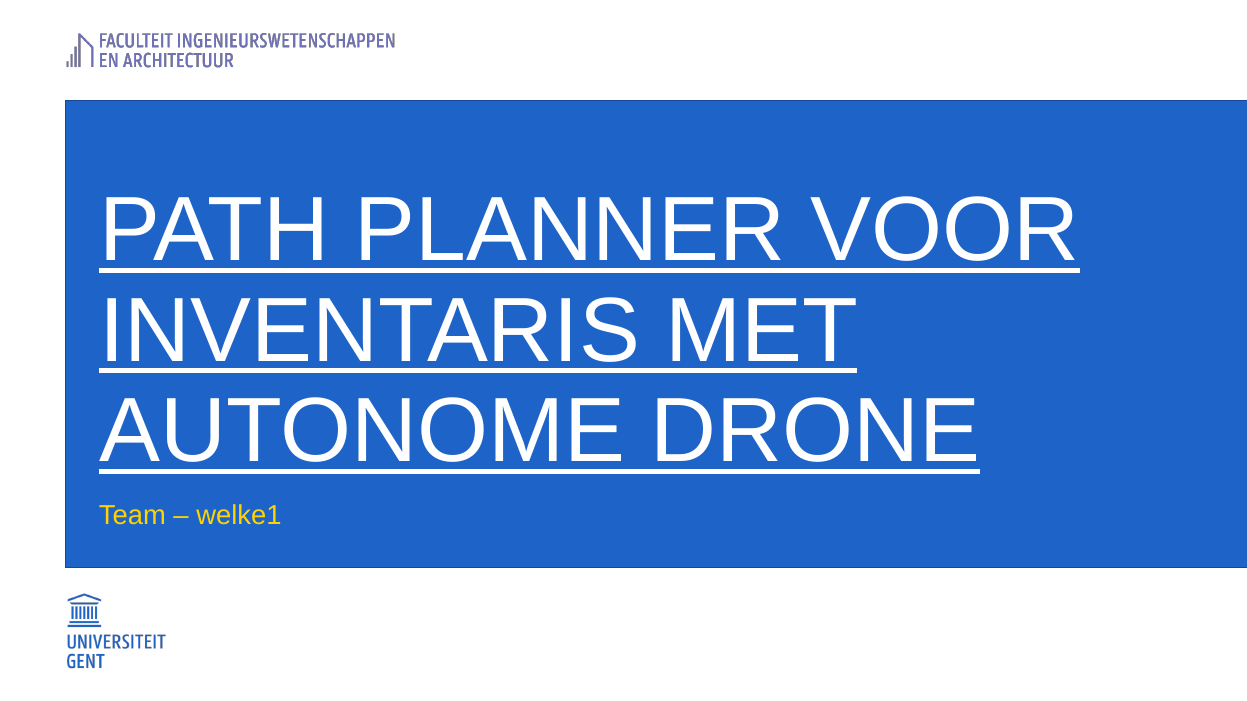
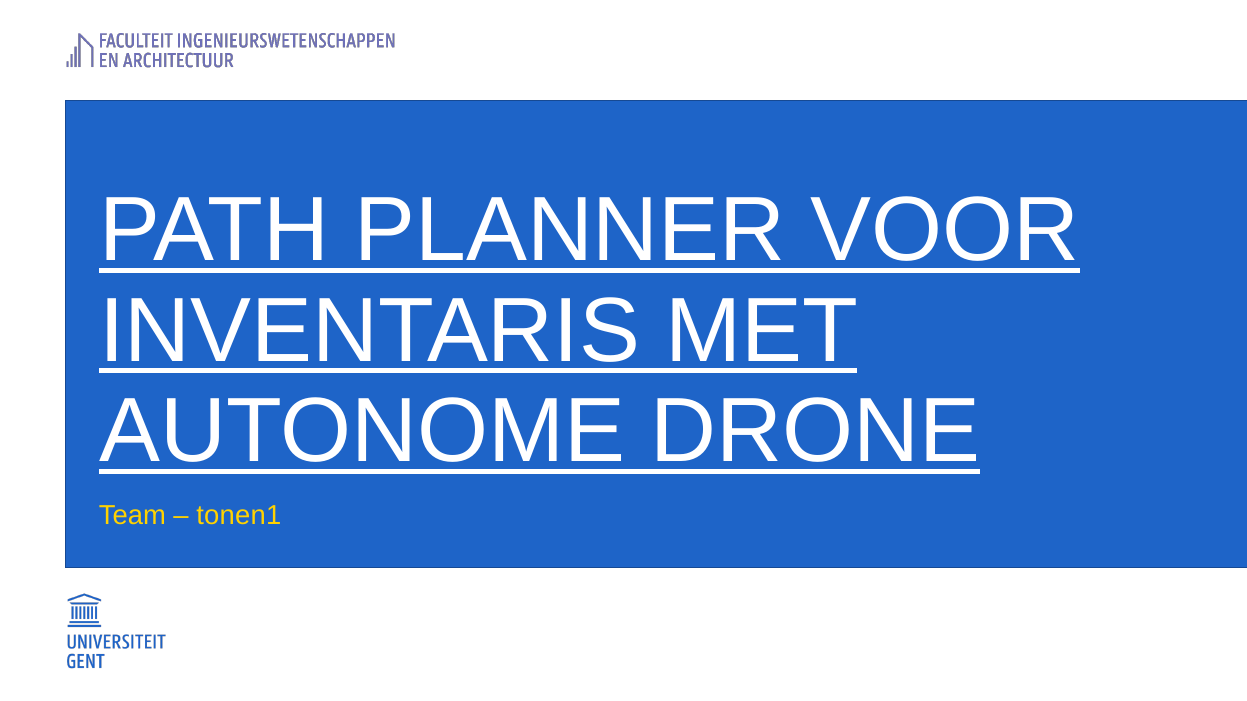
welke1: welke1 -> tonen1 (239, 516)
